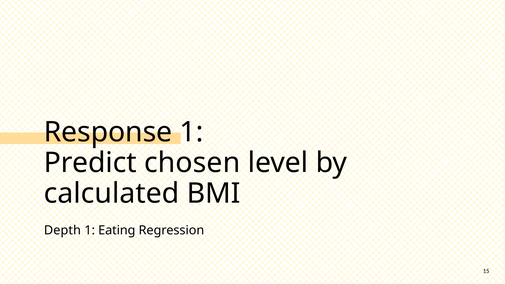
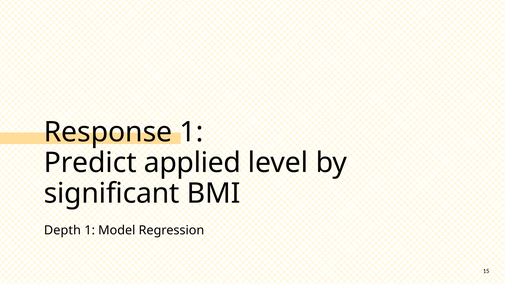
chosen: chosen -> applied (192, 163)
calculated: calculated -> significant (112, 194)
Eating: Eating -> Model (117, 230)
